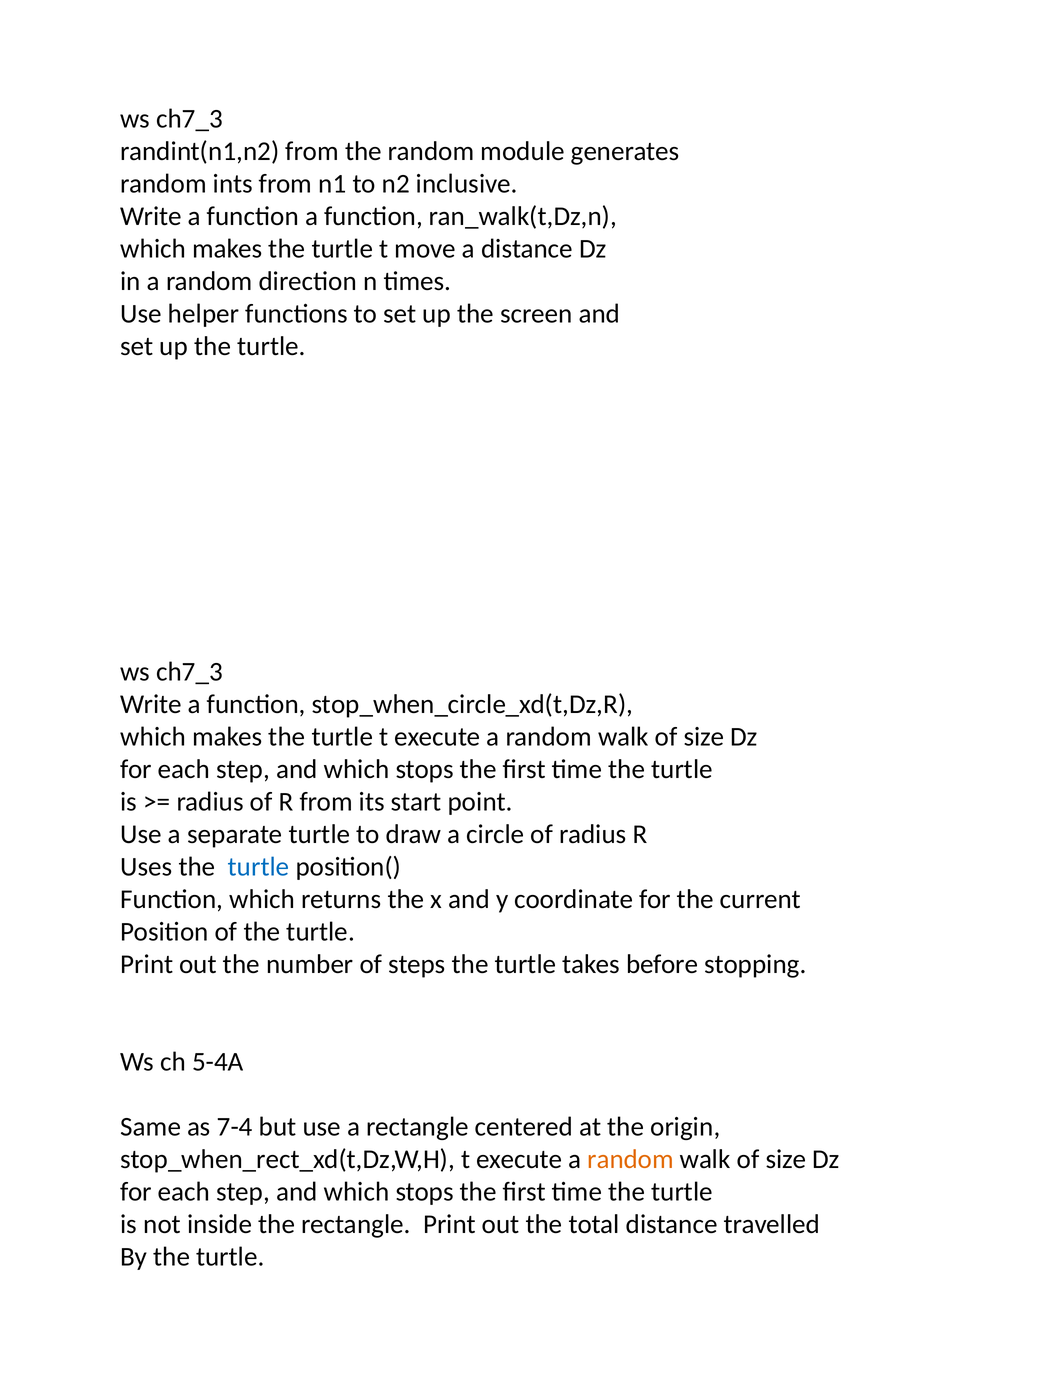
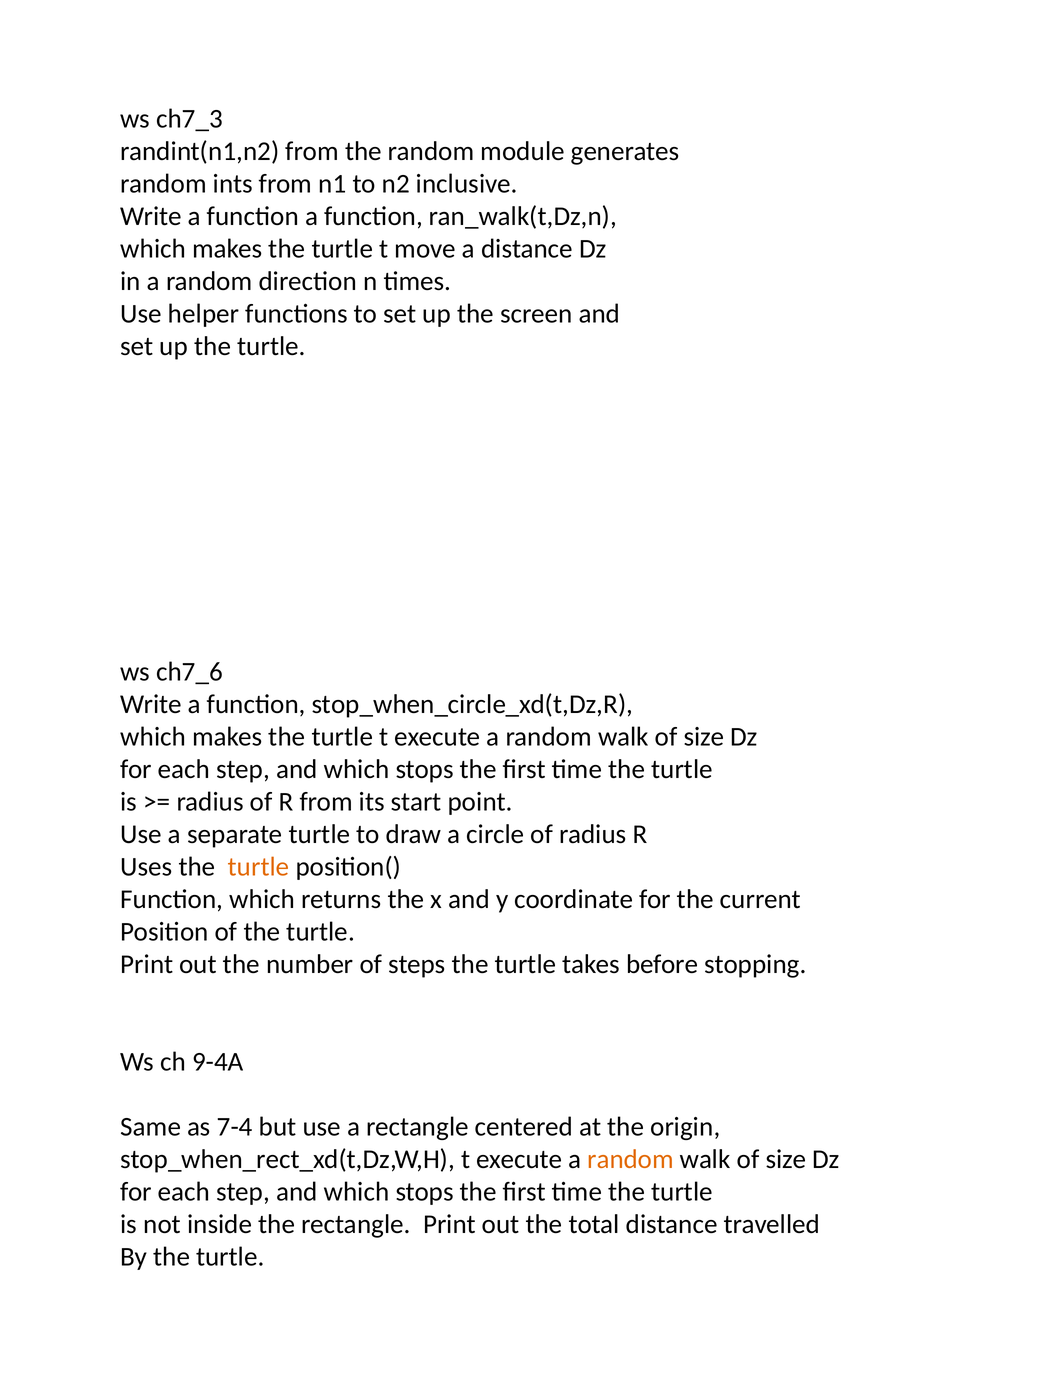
ch7_3: ch7_3 -> ch7_6 (190, 672)
turtle colour: blue -> orange (259, 867)
5-4A: 5-4A -> 9-4A (218, 1062)
